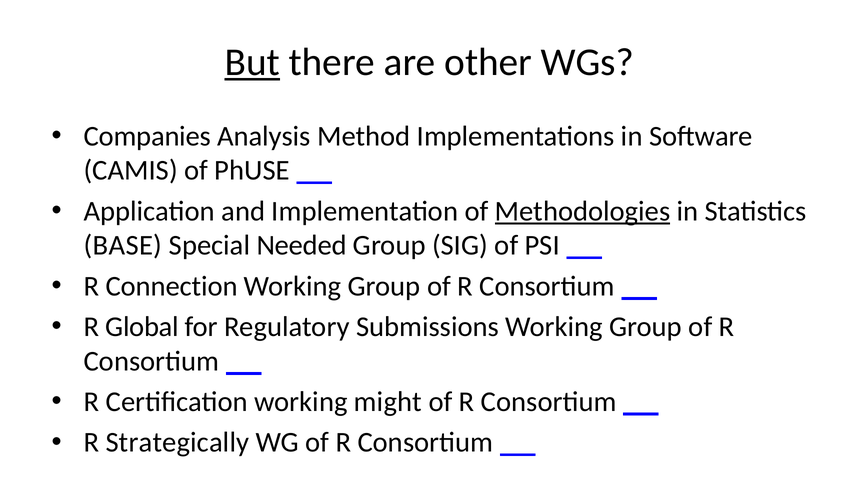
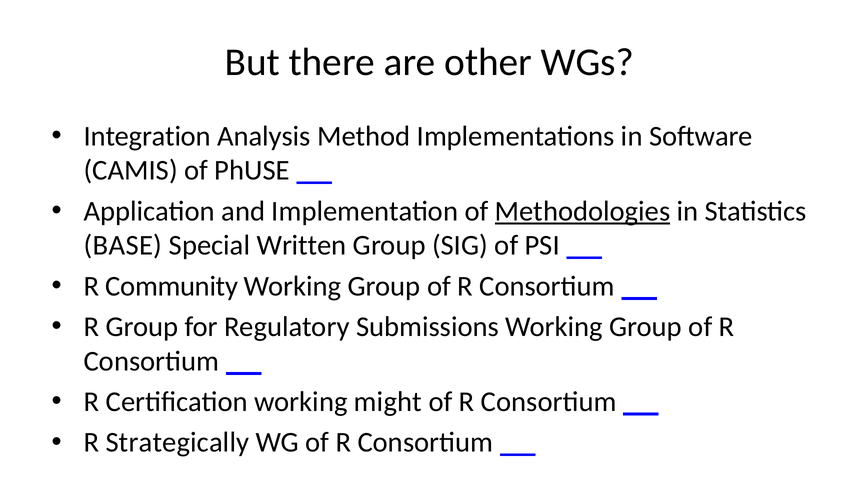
But underline: present -> none (252, 62)
Companies: Companies -> Integration (147, 136)
Needed: Needed -> Written (302, 246)
Connection: Connection -> Community (172, 286)
R Global: Global -> Group (142, 327)
